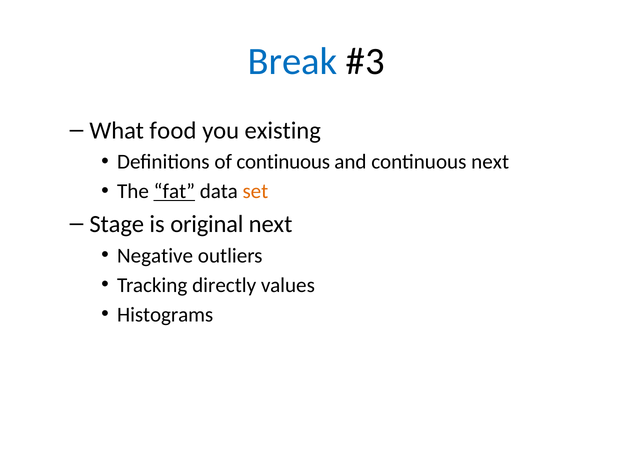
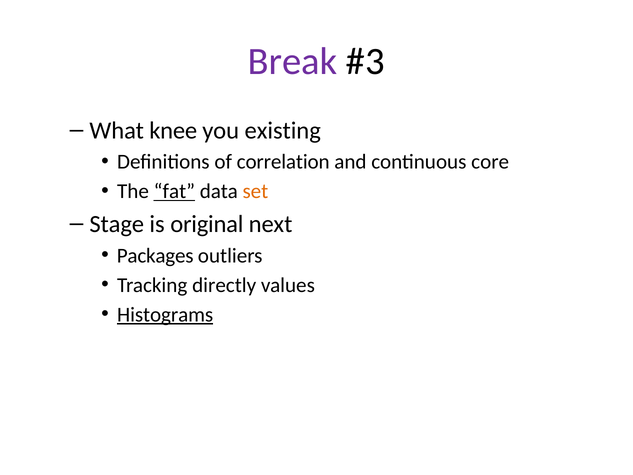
Break colour: blue -> purple (293, 61)
food: food -> knee (173, 130)
of continuous: continuous -> correlation (283, 162)
continuous next: next -> core (490, 162)
Negative: Negative -> Packages (155, 255)
Histograms underline: none -> present (165, 314)
